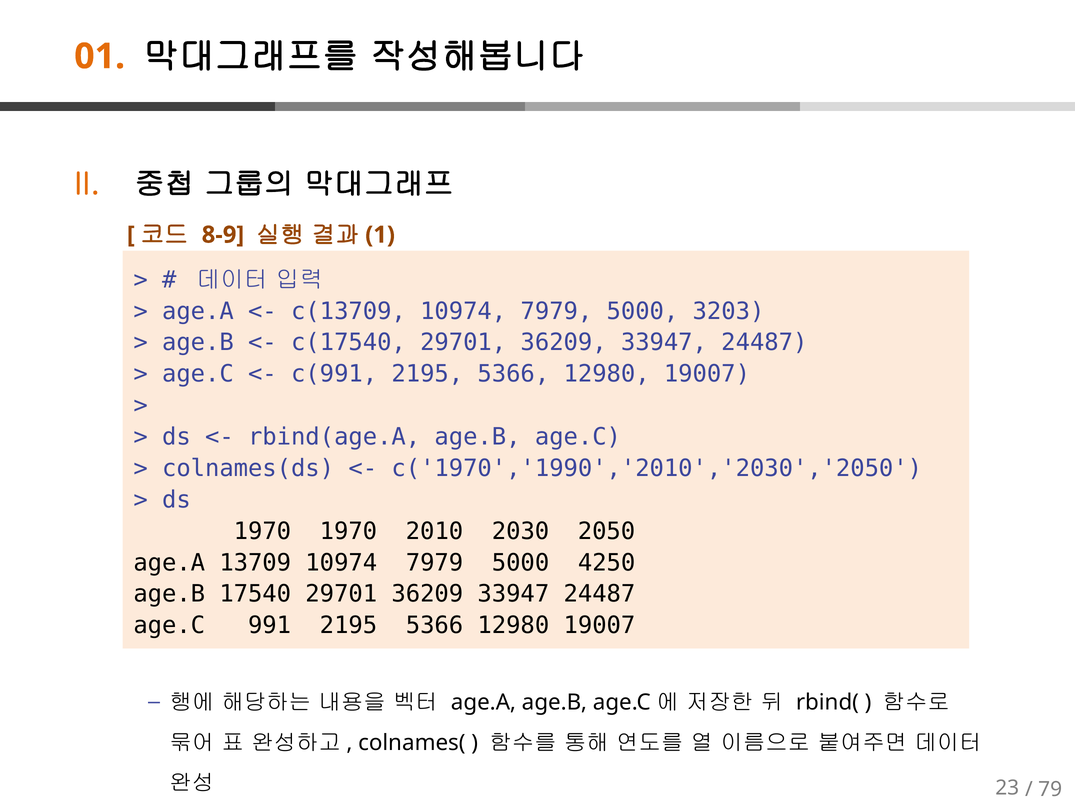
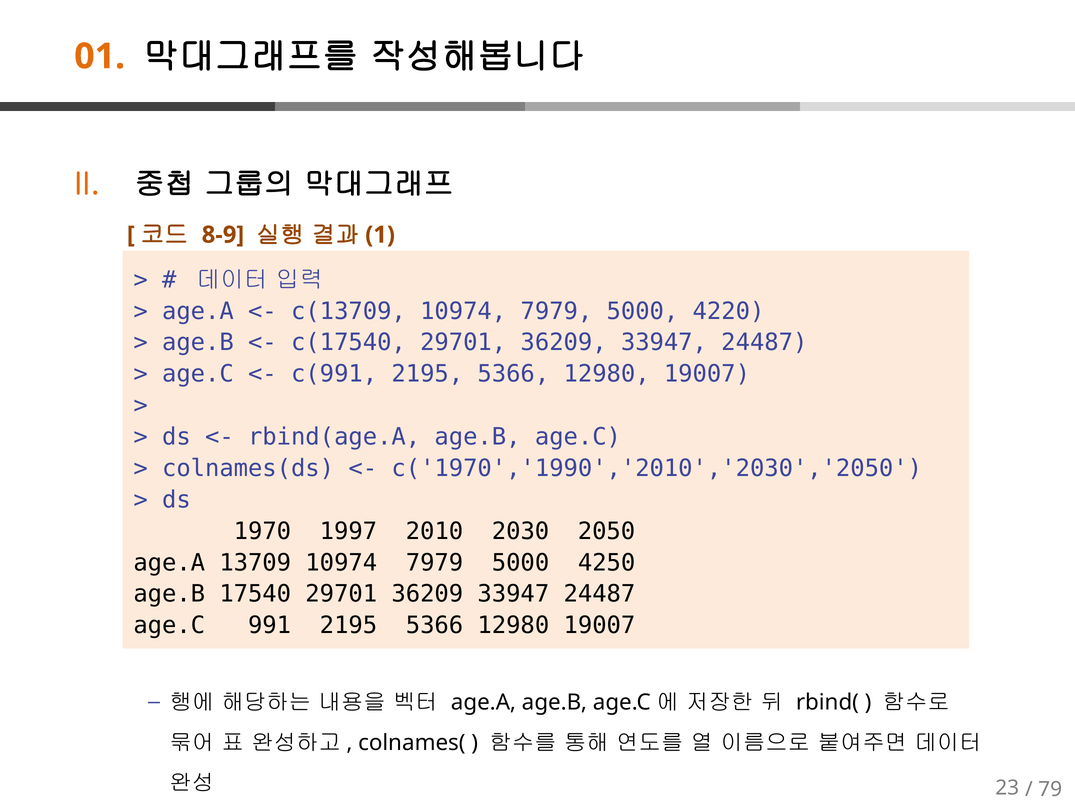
3203: 3203 -> 4220 (728, 311)
1970 1970: 1970 -> 1997 (348, 531)
